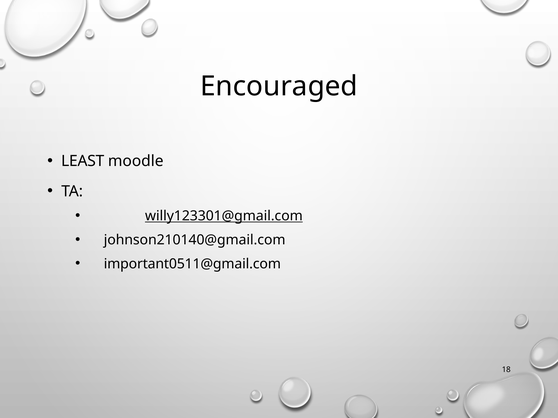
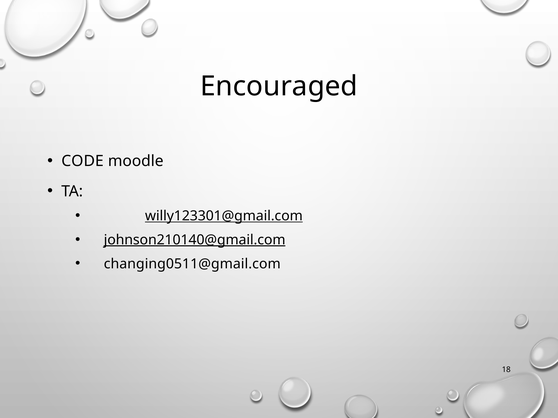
LEAST: LEAST -> CODE (83, 161)
johnson210140@gmail.com underline: none -> present (195, 240)
important0511@gmail.com: important0511@gmail.com -> changing0511@gmail.com (192, 264)
